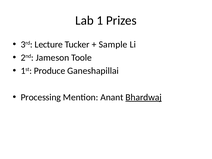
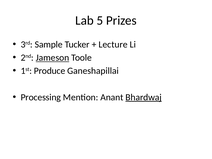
1: 1 -> 5 (100, 21)
Lecture: Lecture -> Sample (49, 44)
Sample: Sample -> Lecture (113, 44)
Jameson underline: none -> present (52, 58)
